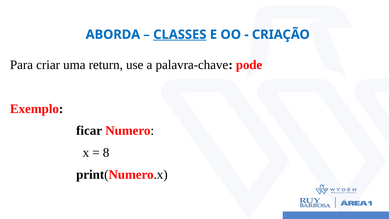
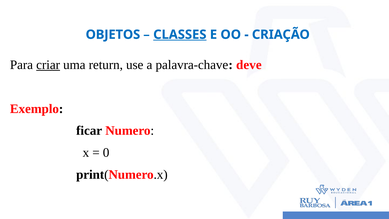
ABORDA: ABORDA -> OBJETOS (113, 35)
criar underline: none -> present (48, 65)
pode: pode -> deve (249, 65)
8: 8 -> 0 (106, 152)
